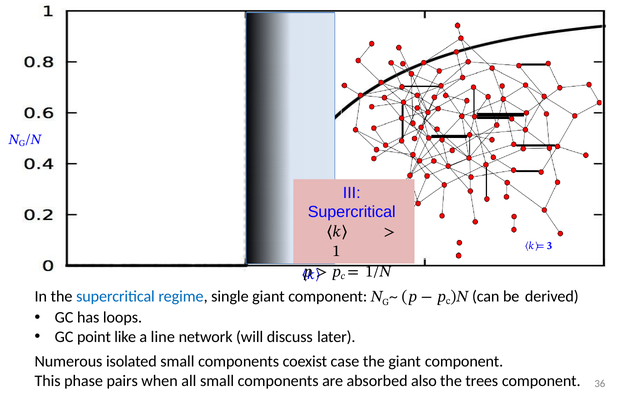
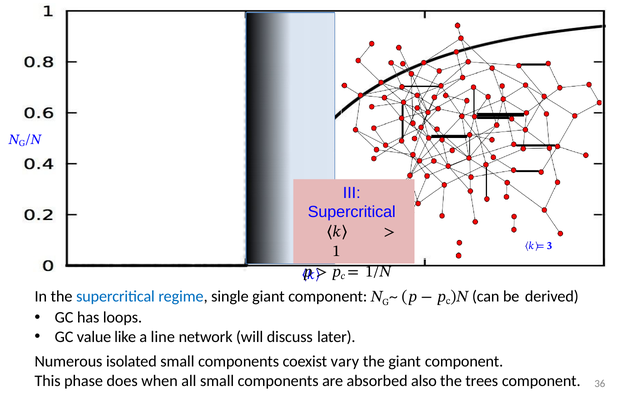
point: point -> value (94, 337)
case: case -> vary (345, 362)
pairs: pairs -> does (122, 381)
